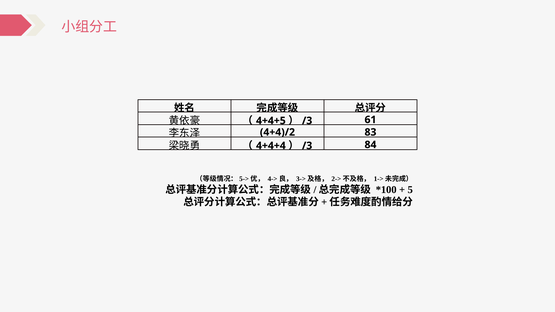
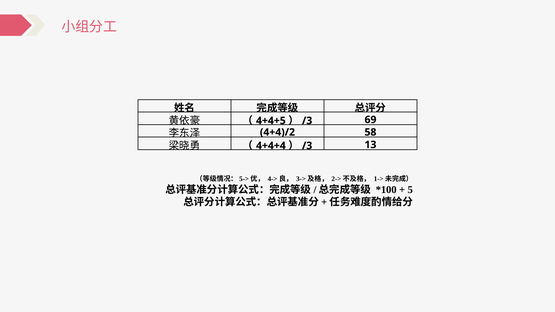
61: 61 -> 69 (370, 120)
83: 83 -> 58 (370, 132)
84: 84 -> 13 (370, 145)
